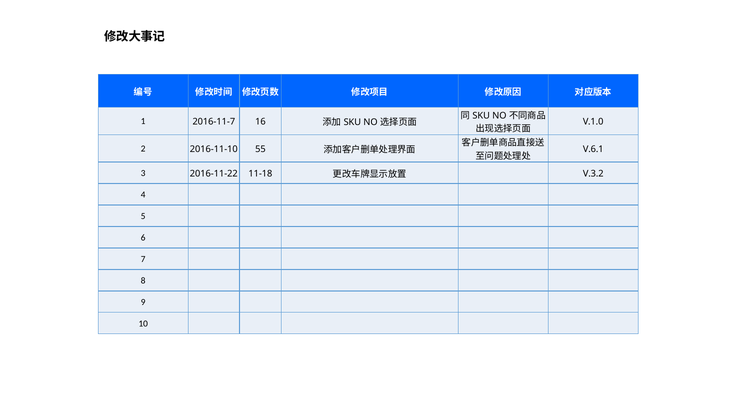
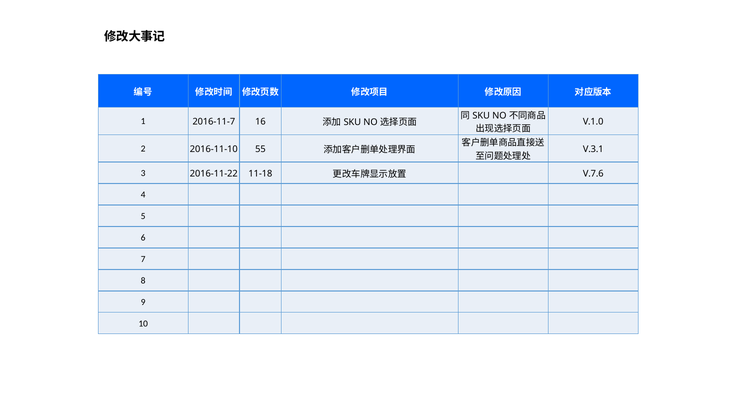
V.6.1: V.6.1 -> V.3.1 (593, 149)
V.3.2: V.3.2 -> V.7.6 (593, 174)
